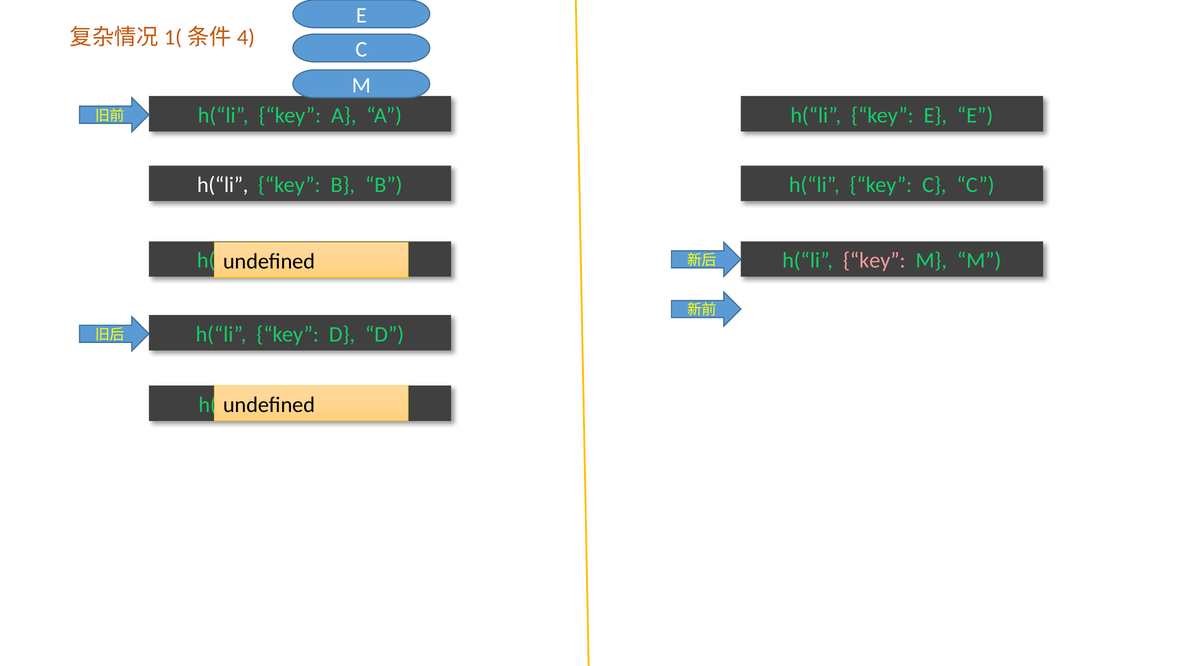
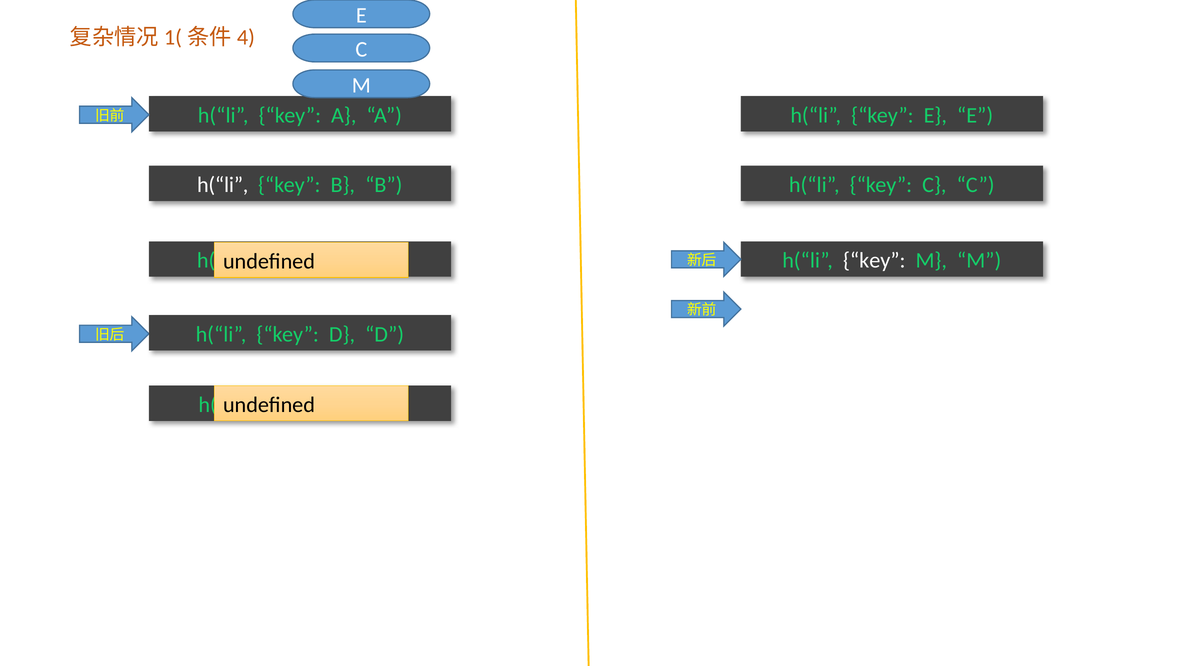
key colour: pink -> white (874, 261)
